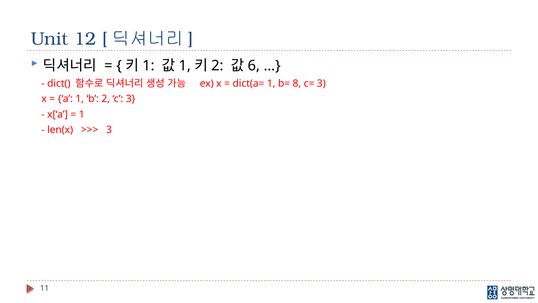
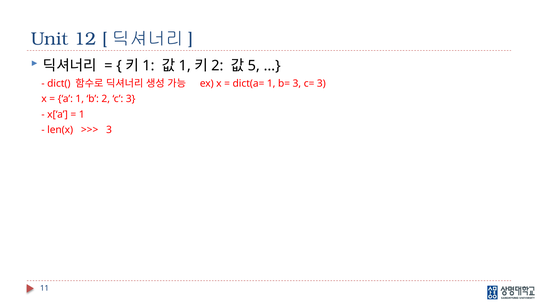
6: 6 -> 5 (254, 66)
b= 8: 8 -> 3 (297, 83)
